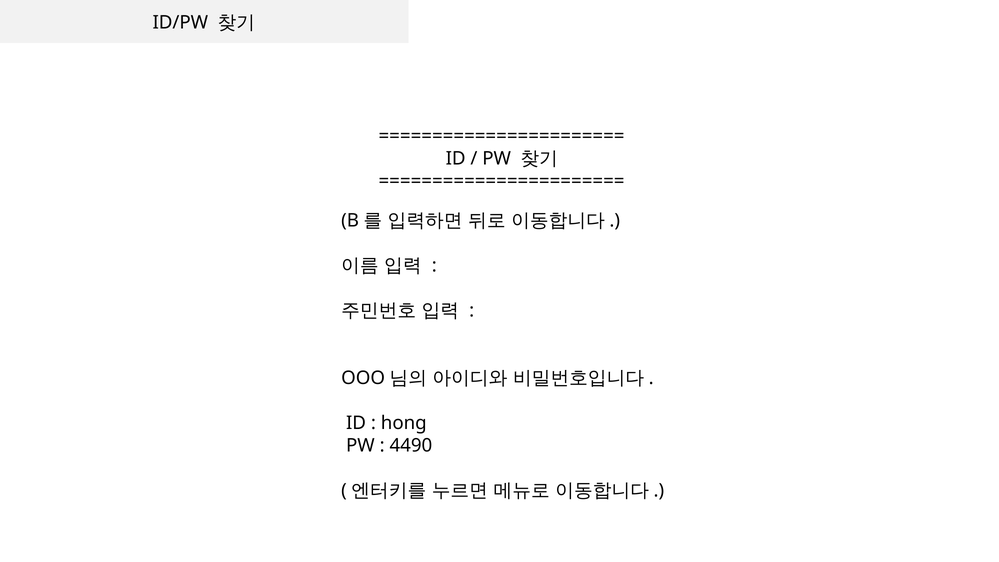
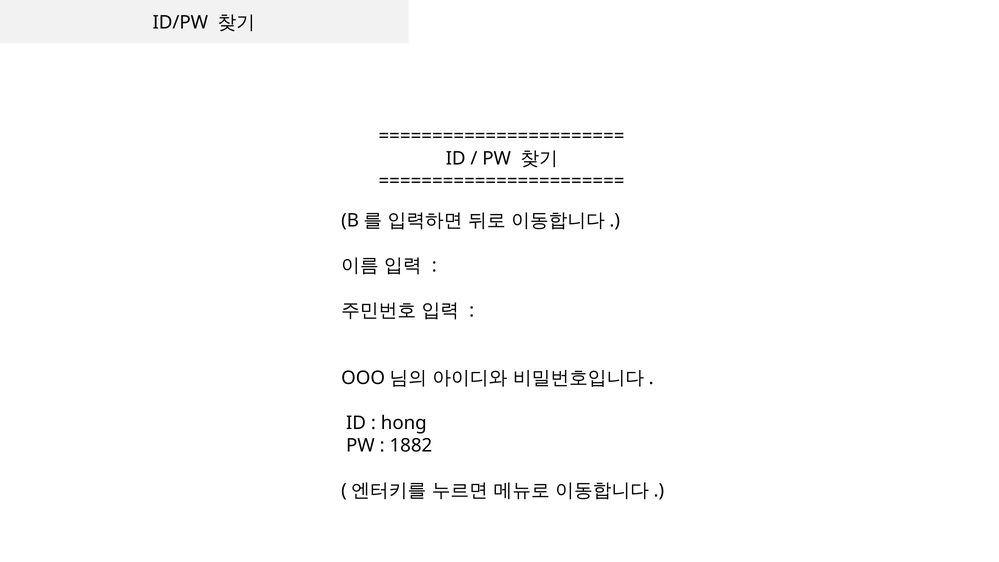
4490: 4490 -> 1882 (411, 445)
